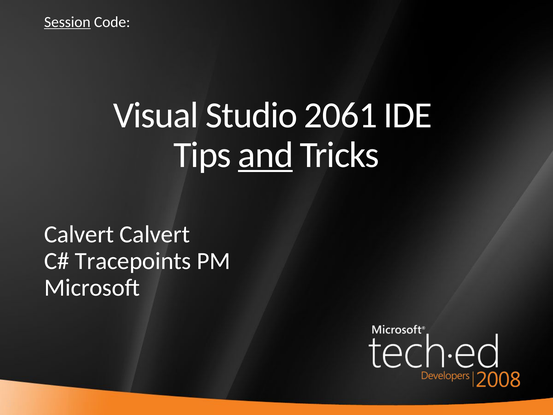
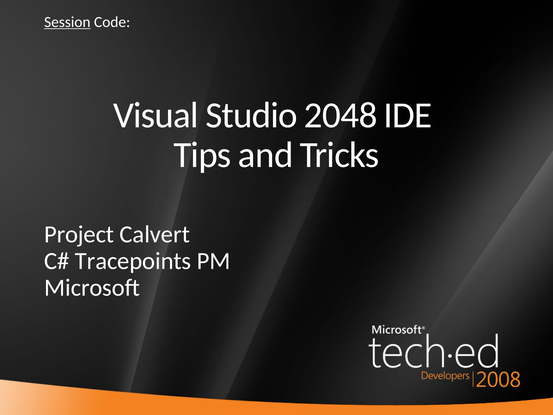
2061: 2061 -> 2048 (341, 115)
and underline: present -> none (266, 155)
Calvert: Calvert -> Project (79, 234)
